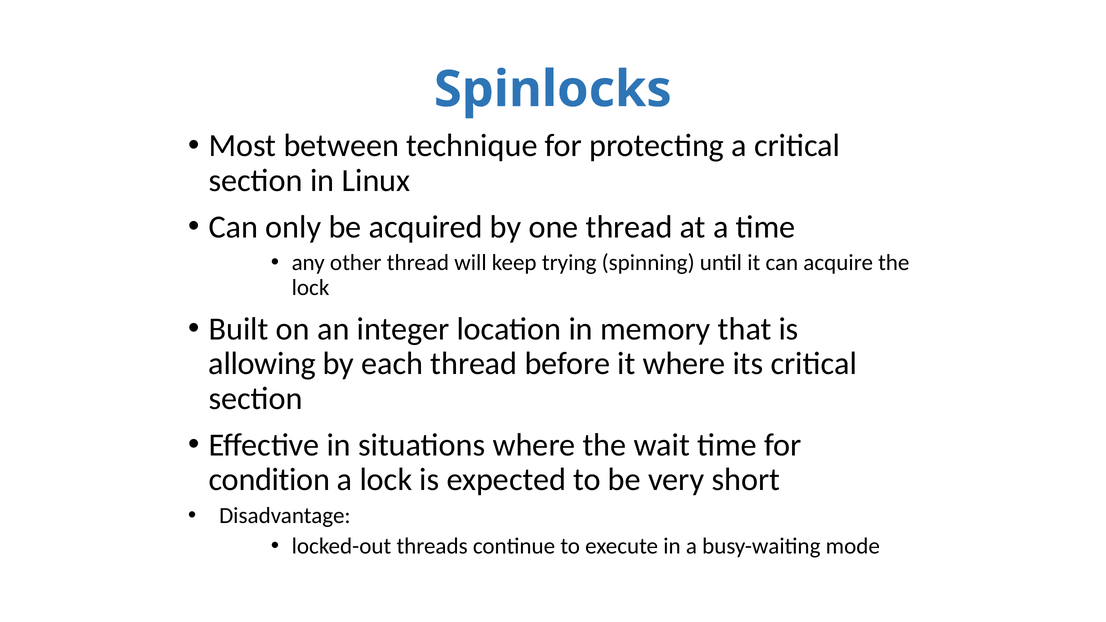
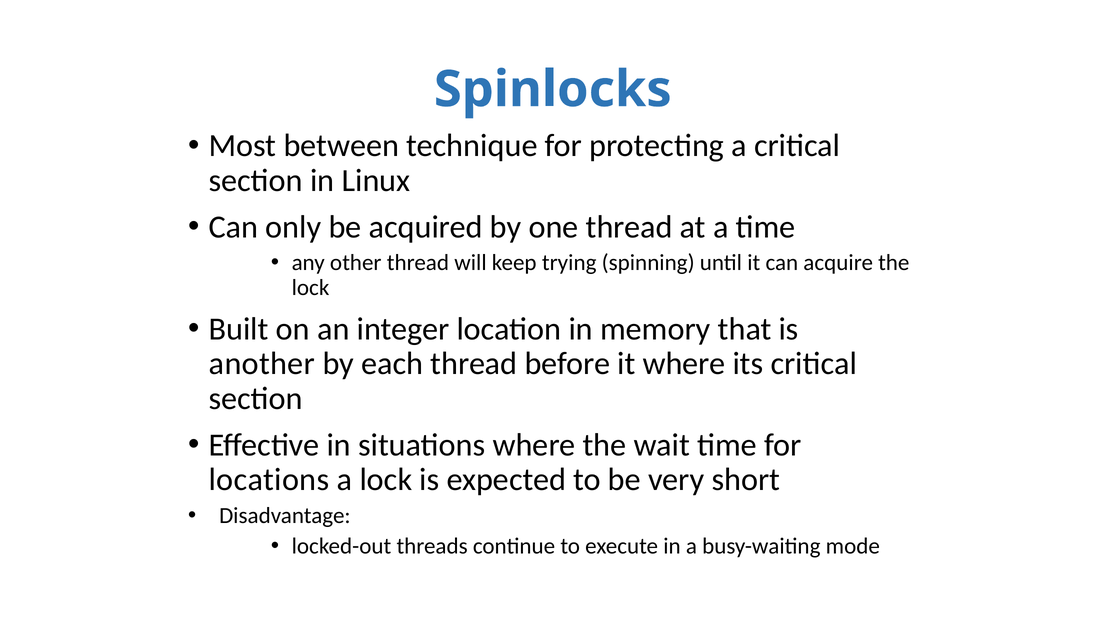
allowing: allowing -> another (262, 364)
condition: condition -> locations (269, 480)
